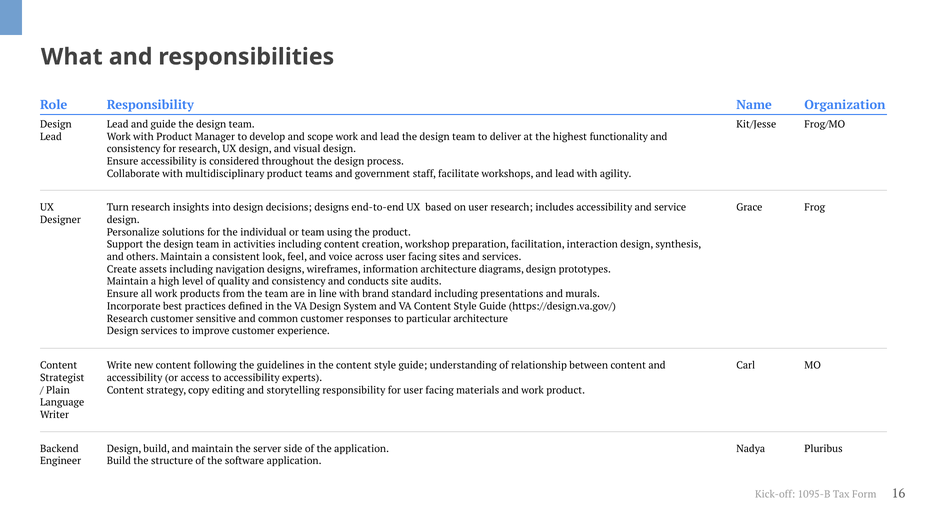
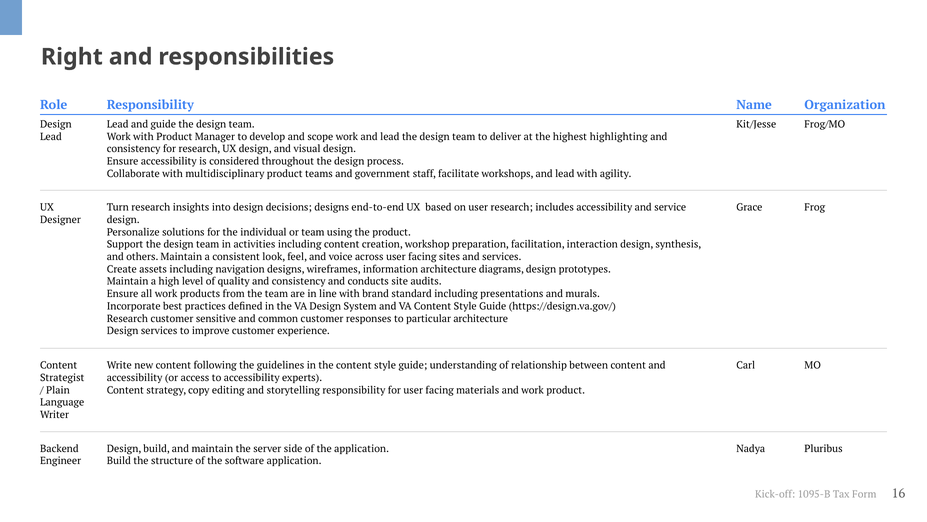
What: What -> Right (72, 57)
functionality: functionality -> highlighting (619, 137)
